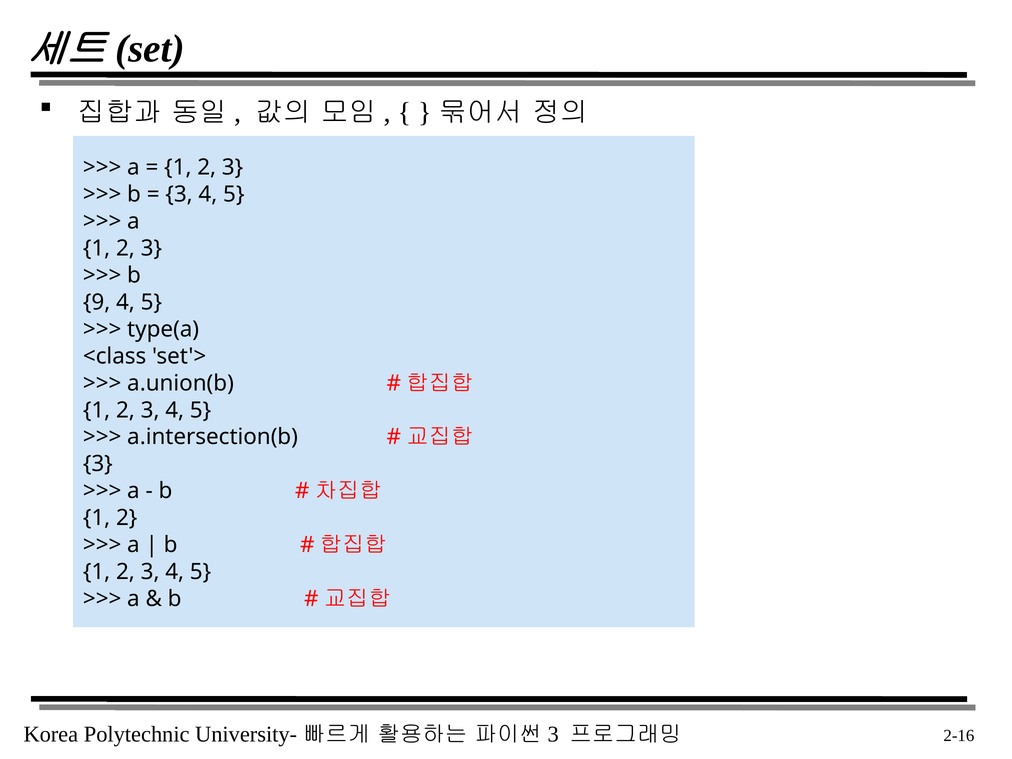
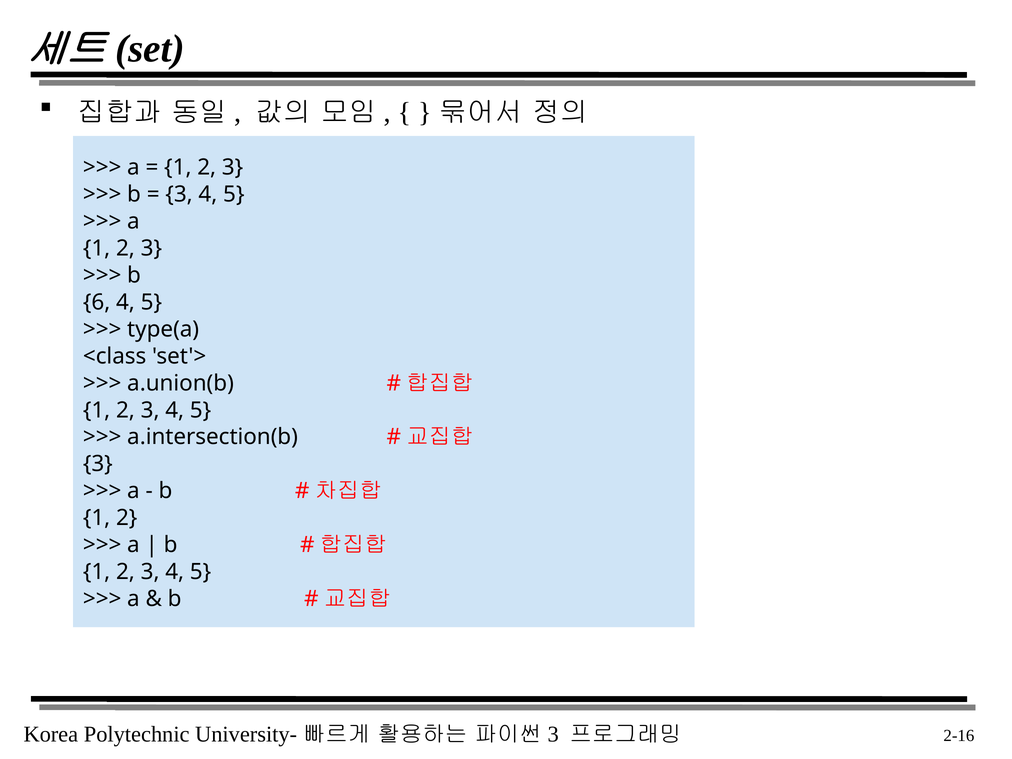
9: 9 -> 6 (97, 302)
